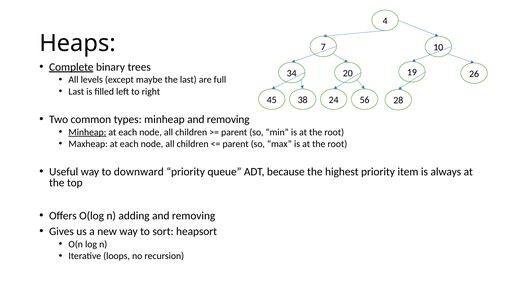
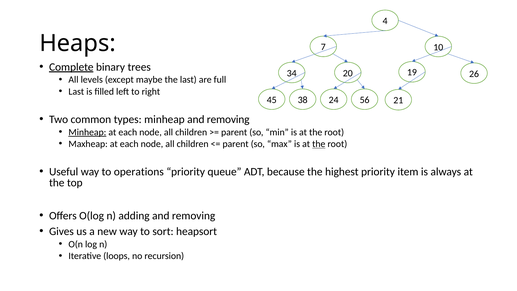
28: 28 -> 21 (398, 100)
the underline: none -> present (319, 144)
downward: downward -> operations (139, 172)
